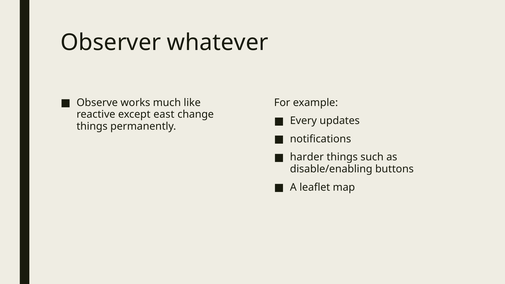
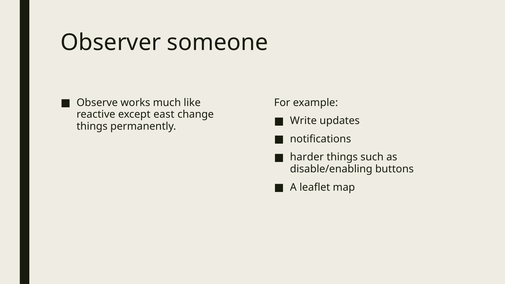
whatever: whatever -> someone (218, 42)
Every: Every -> Write (303, 121)
